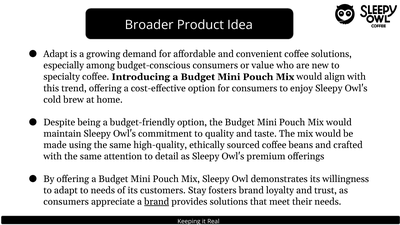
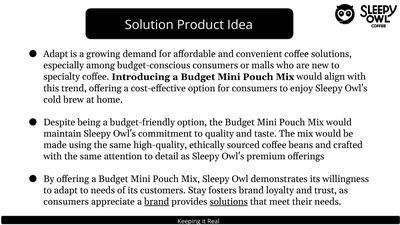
Broader: Broader -> Solution (149, 25)
value: value -> malls (263, 66)
solutions underline: none -> present (229, 202)
